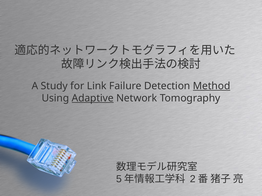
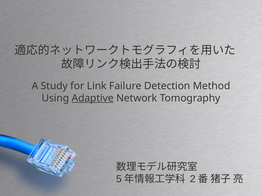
Method underline: present -> none (212, 86)
